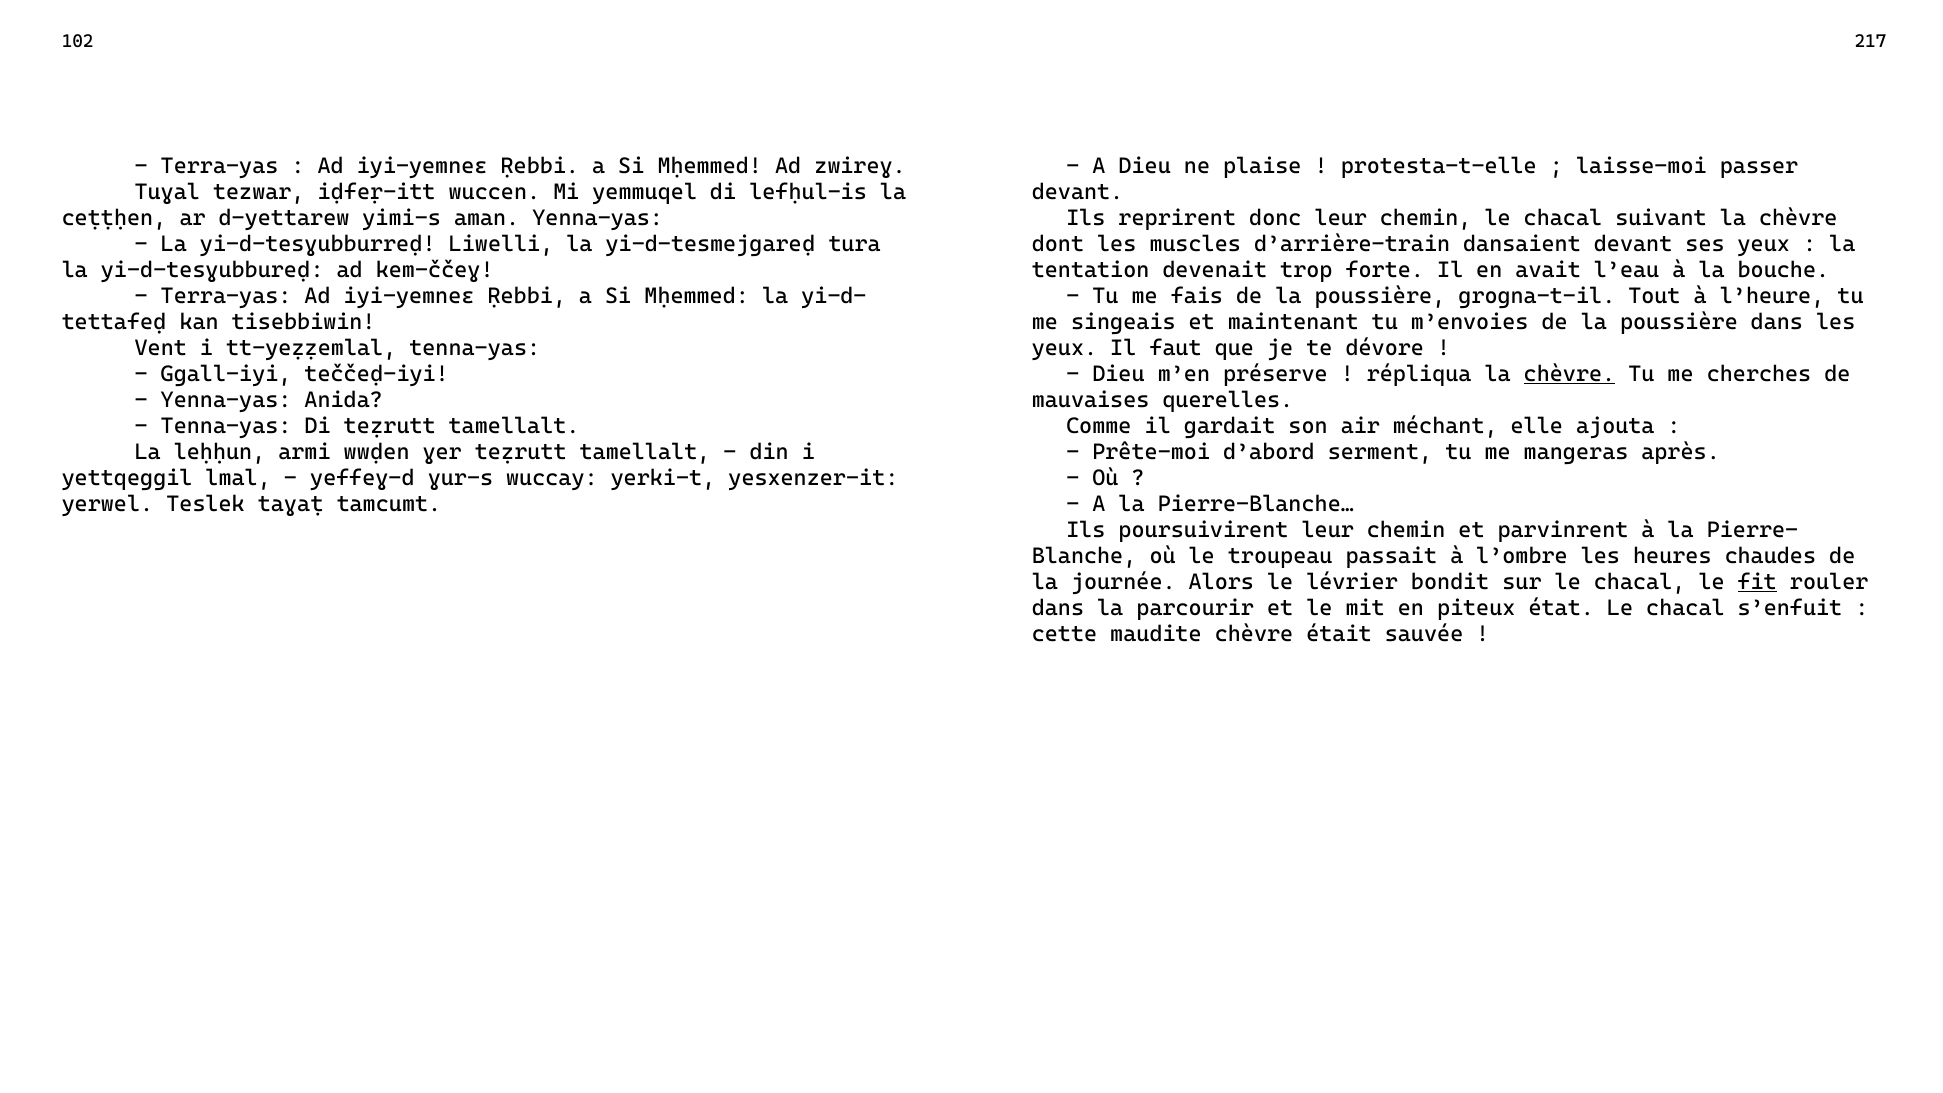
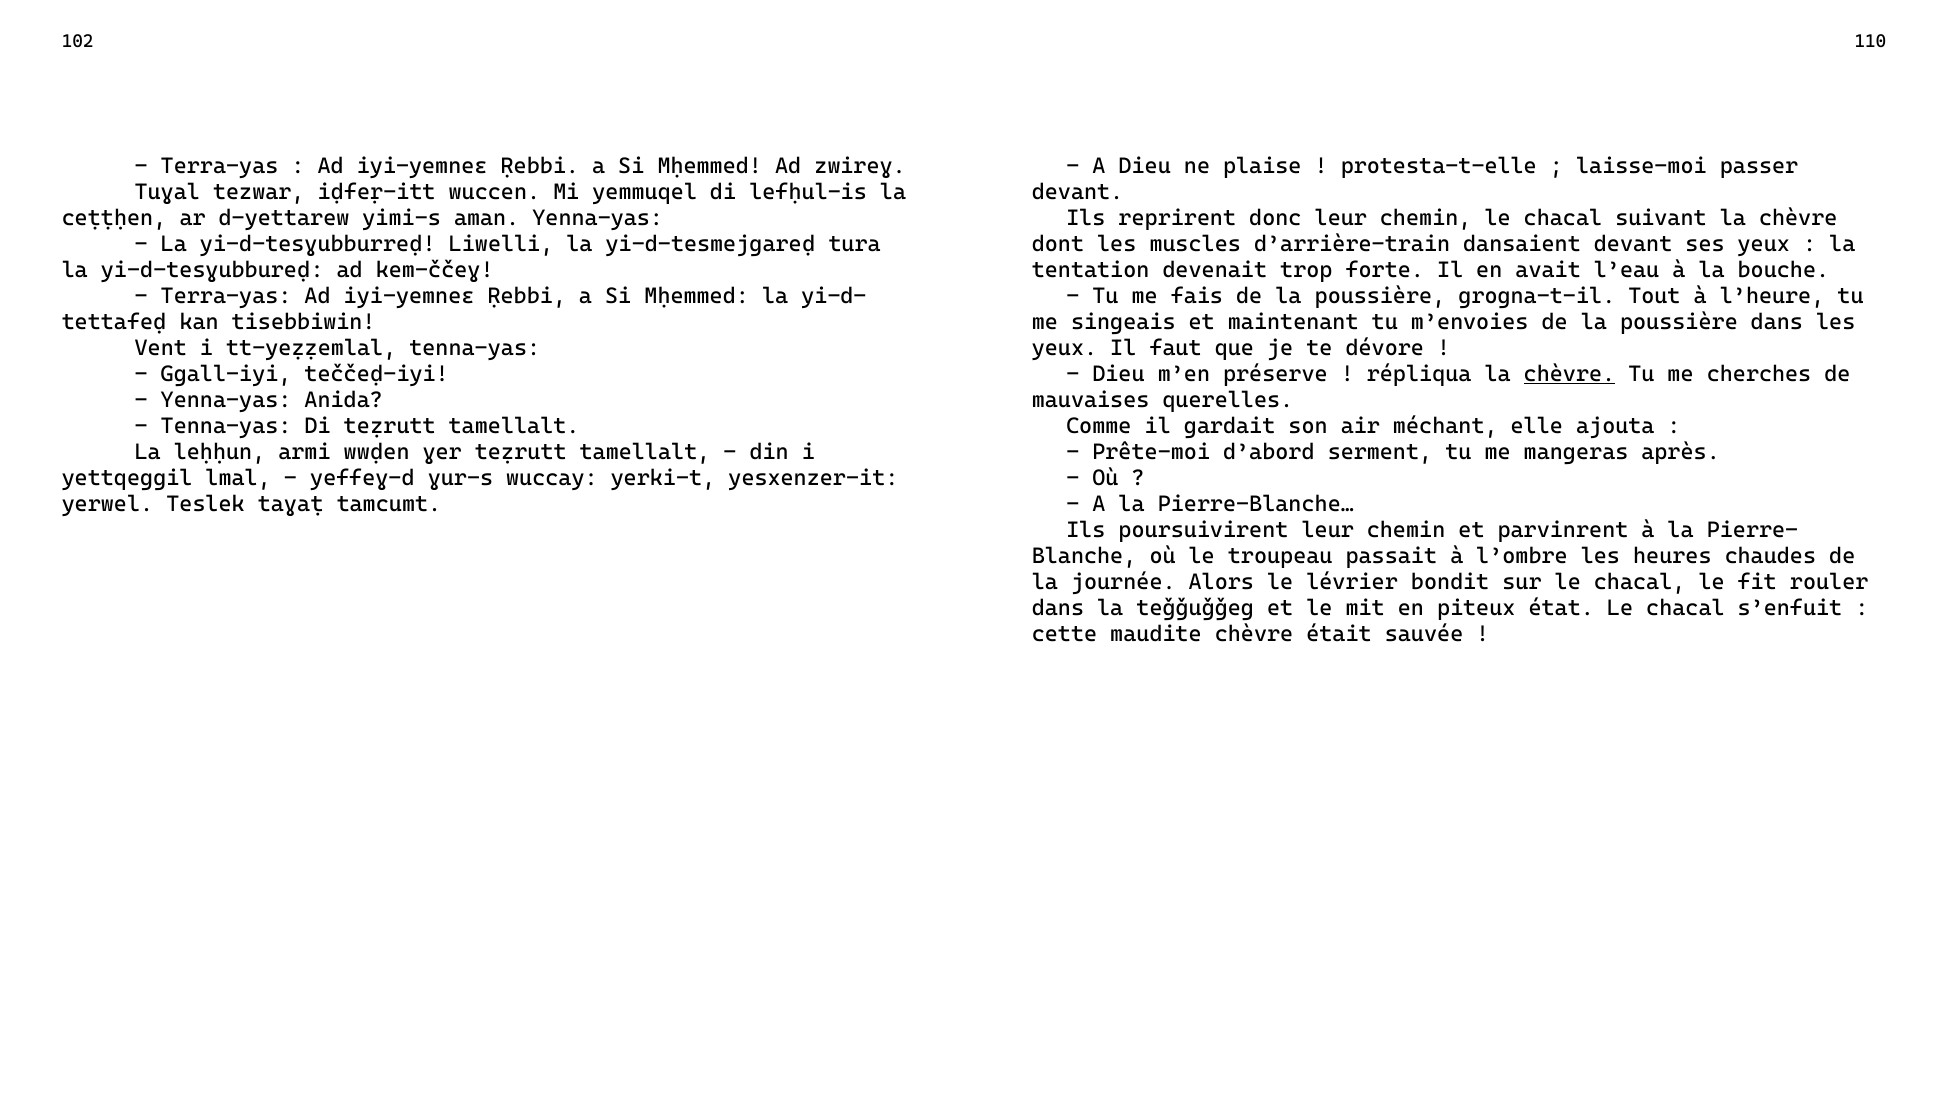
217: 217 -> 110 (1870, 42)
fit underline: present -> none (1757, 582)
parcourir: parcourir -> teǧǧuǧǧeg (1195, 608)
